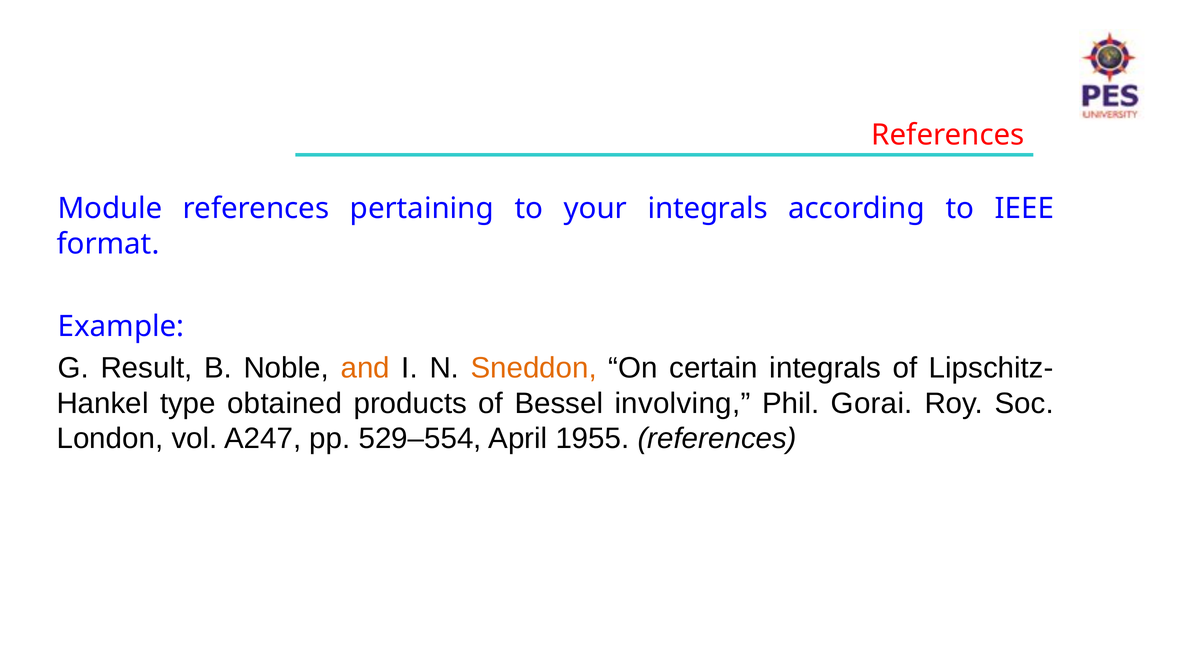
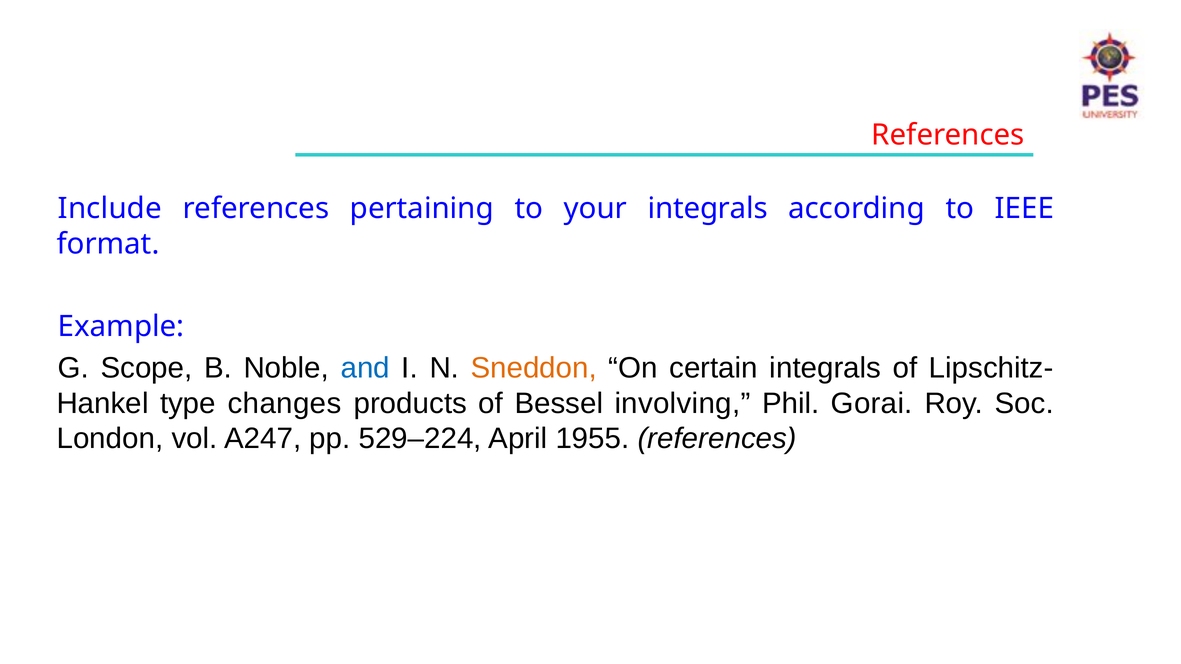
Module: Module -> Include (110, 209)
Result: Result -> Scope (147, 368)
and colour: orange -> blue (365, 368)
obtained: obtained -> changes (285, 404)
529–554: 529–554 -> 529–224 (420, 439)
